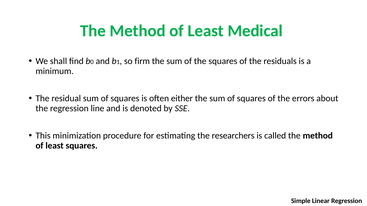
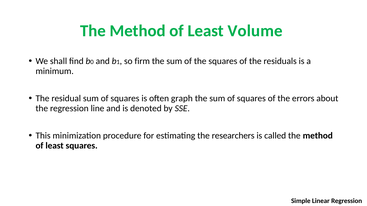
Medical: Medical -> Volume (255, 31)
either: either -> graph (182, 99)
